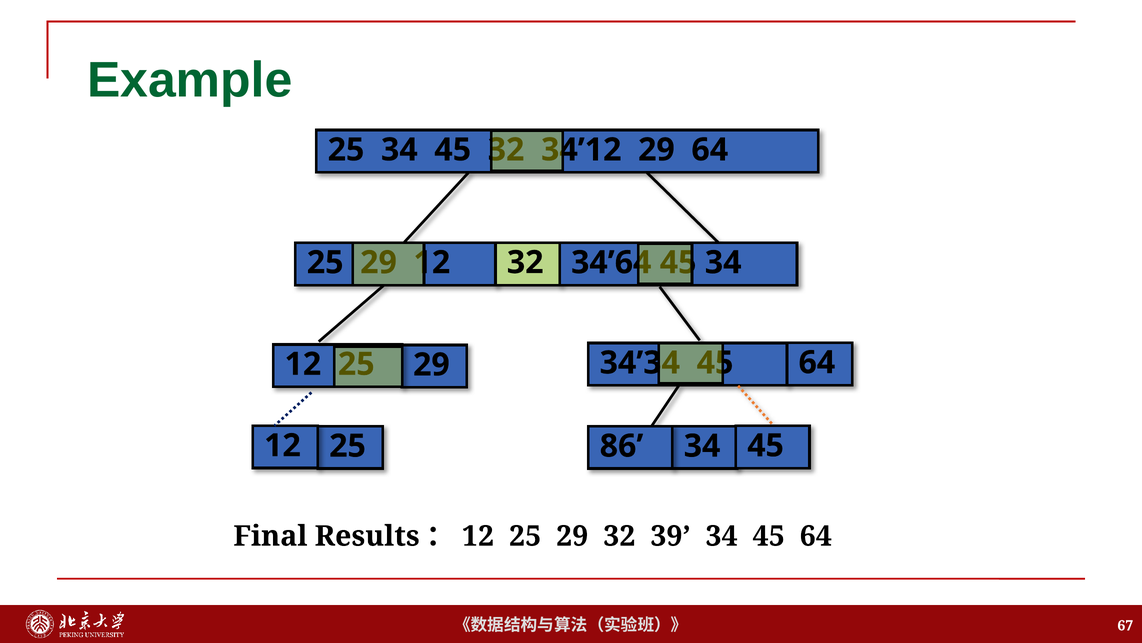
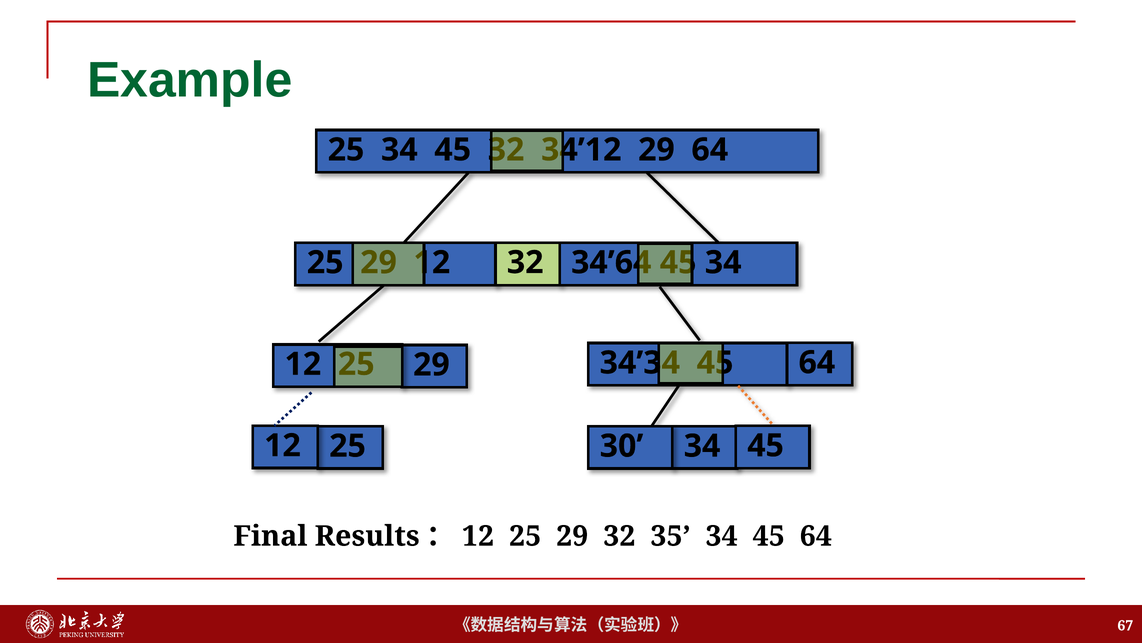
86: 86 -> 30 (622, 446)
39: 39 -> 35 (670, 536)
